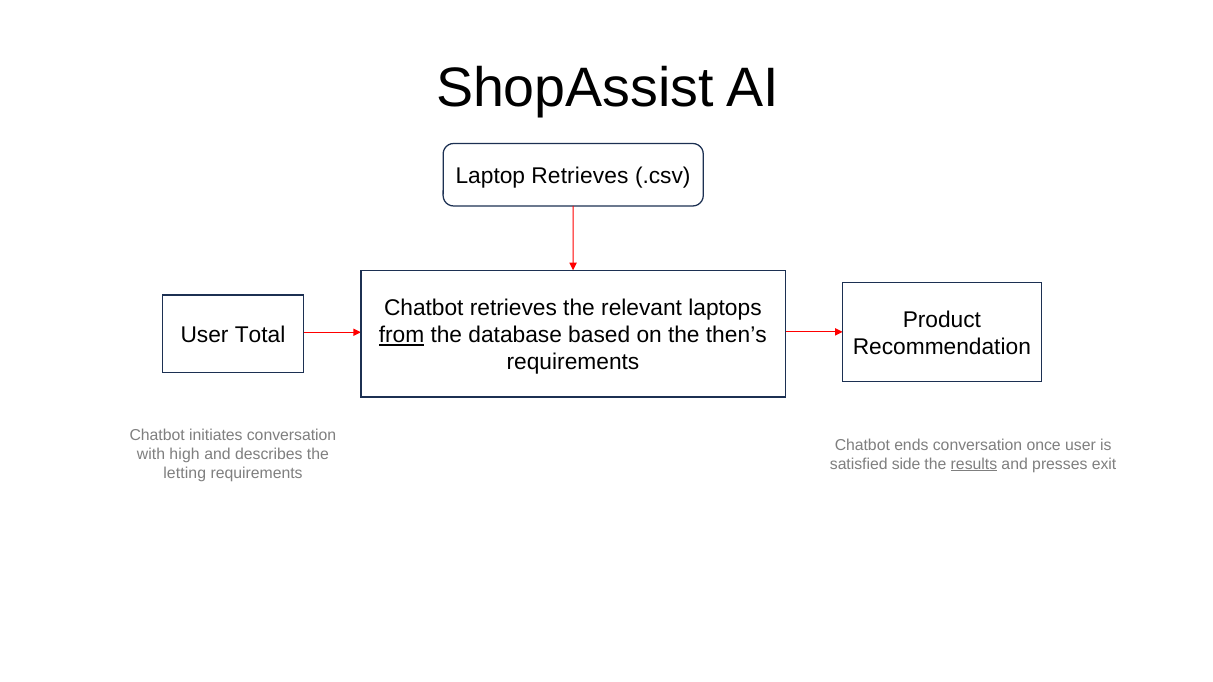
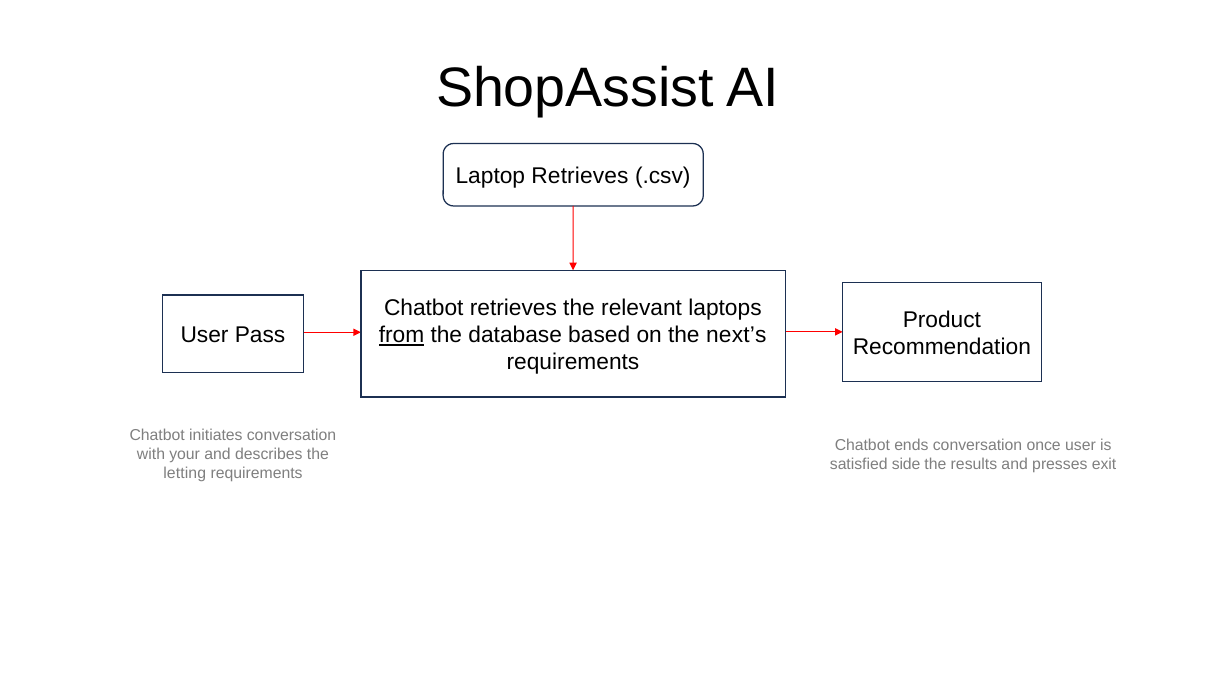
Total: Total -> Pass (260, 335)
then’s: then’s -> next’s (736, 335)
high: high -> your (185, 455)
results underline: present -> none (974, 464)
